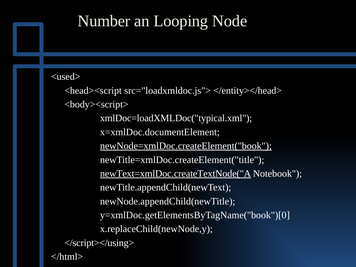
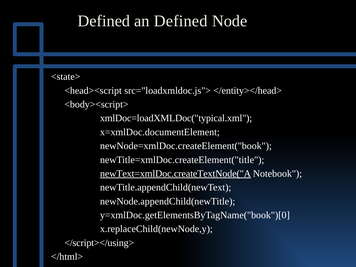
Number: Number -> Defined (104, 21)
an Looping: Looping -> Defined (181, 21)
<used>: <used> -> <state> (66, 77)
newNode=xmlDoc.createElement("book underline: present -> none (186, 146)
